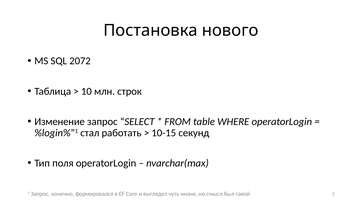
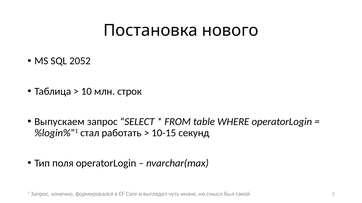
2072: 2072 -> 2052 (80, 61)
Изменение: Изменение -> Выпускаем (60, 122)
